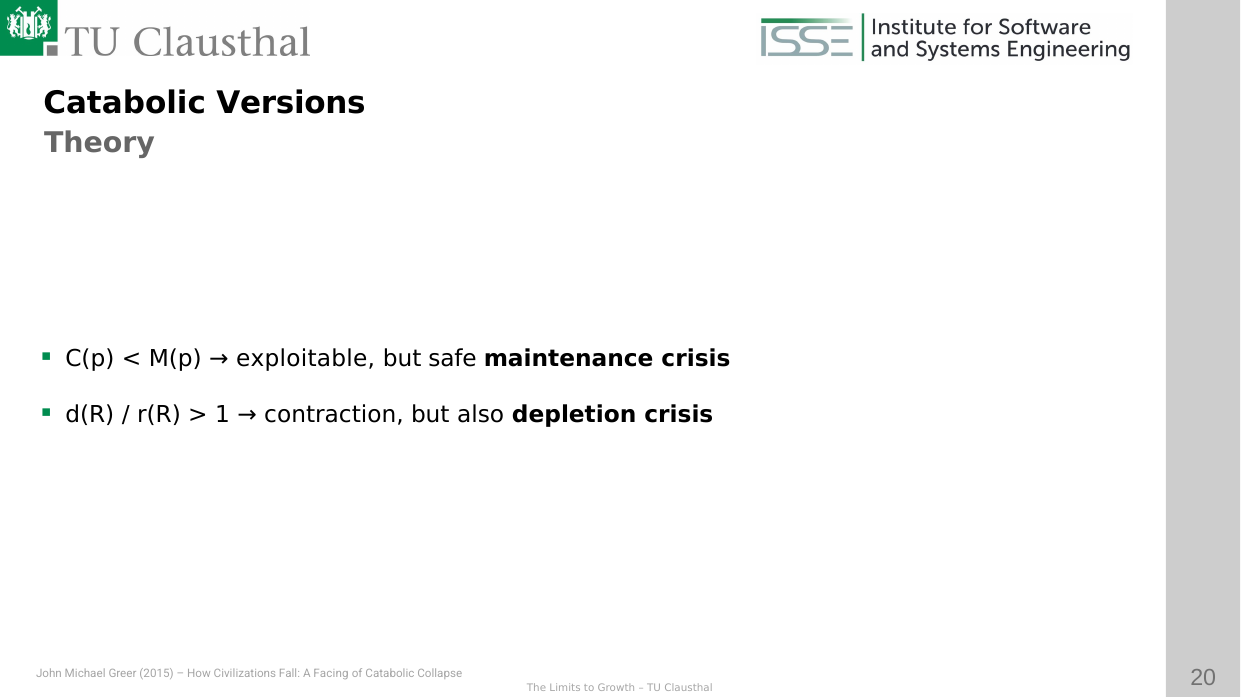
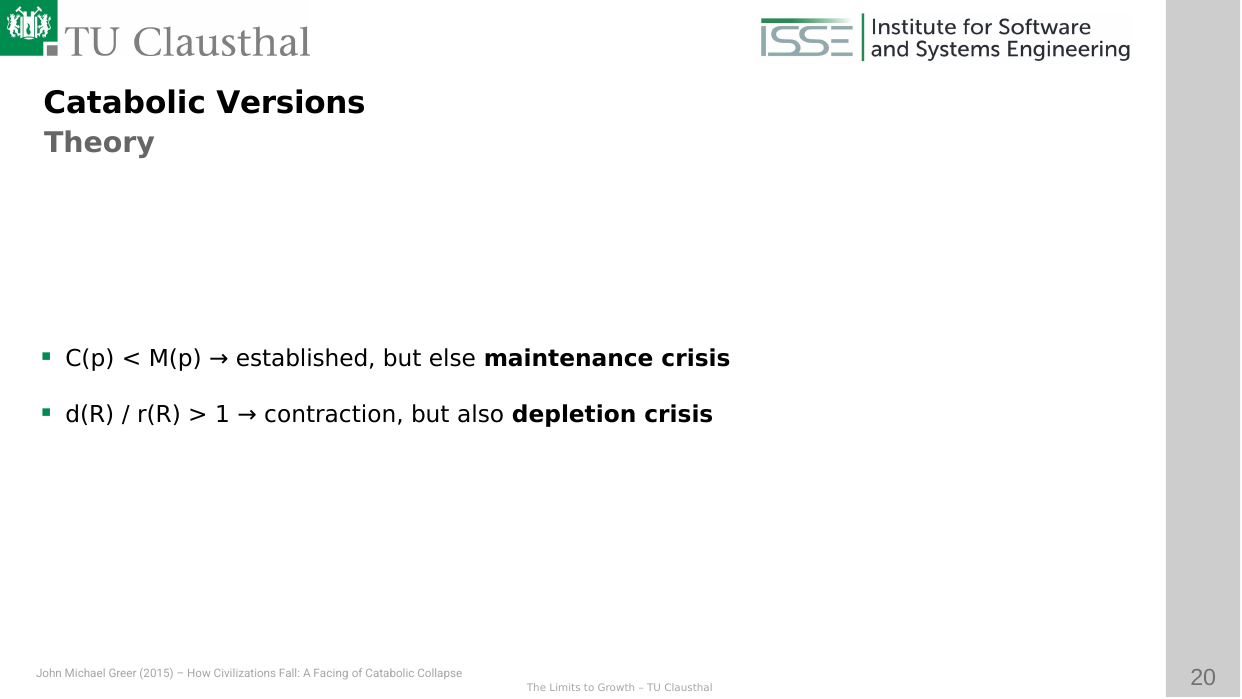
exploitable: exploitable -> established (306, 359)
safe: safe -> else (452, 359)
